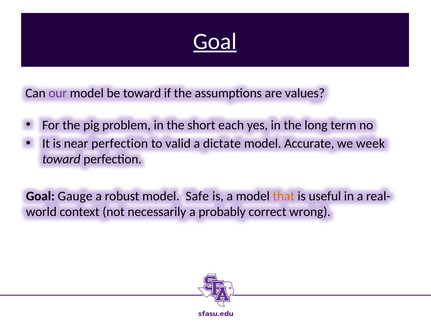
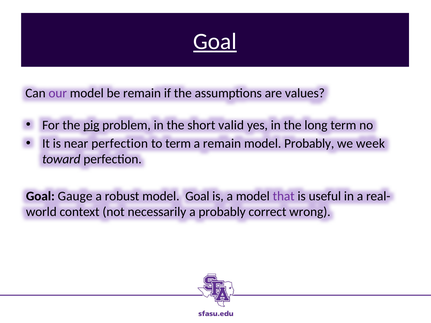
be toward: toward -> remain (142, 93)
pig underline: none -> present (91, 125)
each: each -> valid (231, 125)
to valid: valid -> term (178, 144)
a dictate: dictate -> remain (222, 144)
model Accurate: Accurate -> Probably (309, 144)
model Safe: Safe -> Goal (197, 196)
that colour: orange -> purple (284, 196)
